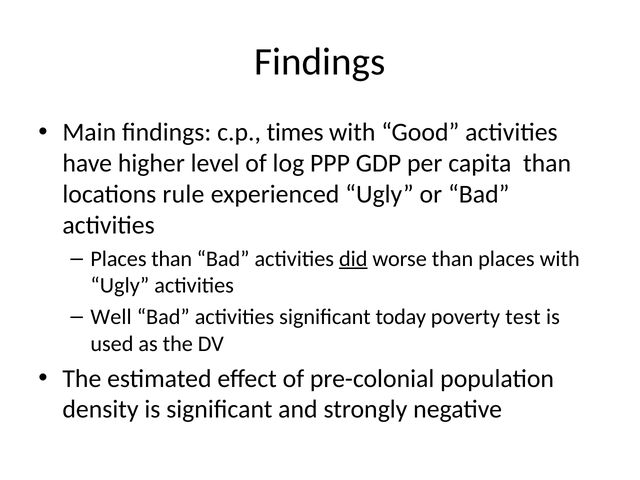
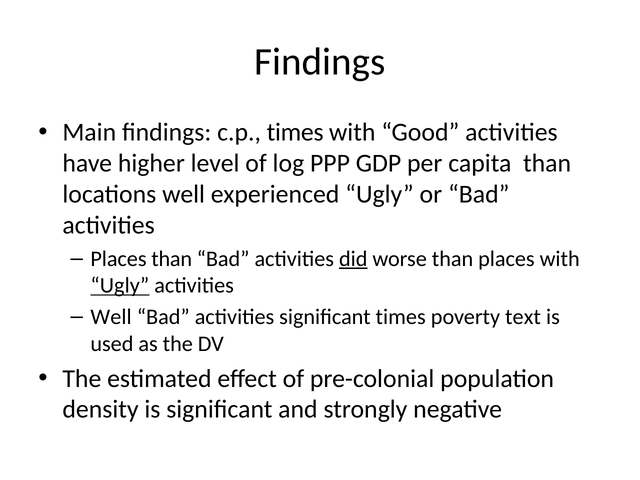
locations rule: rule -> well (184, 194)
Ugly underline: none -> present (120, 286)
significant today: today -> times (401, 317)
test: test -> text (523, 317)
